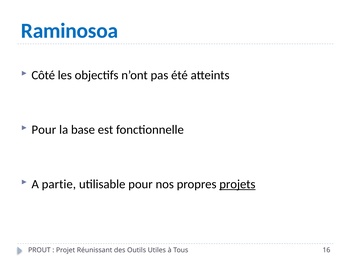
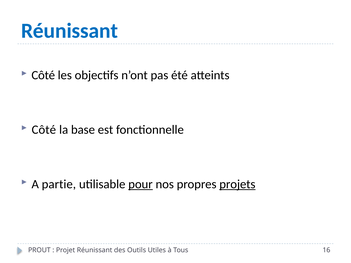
Raminosoa: Raminosoa -> Réunissant (69, 31)
Pour: Pour -> Côté (44, 130)
pour underline: none -> present (140, 184)
